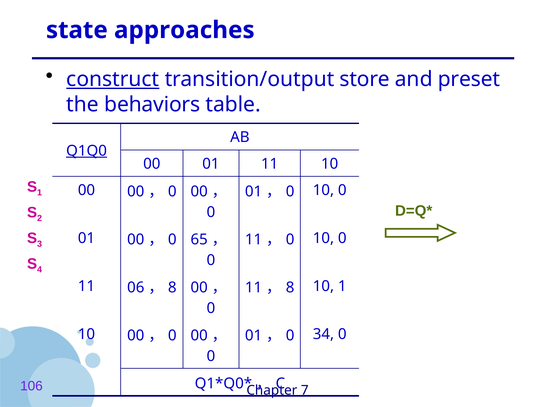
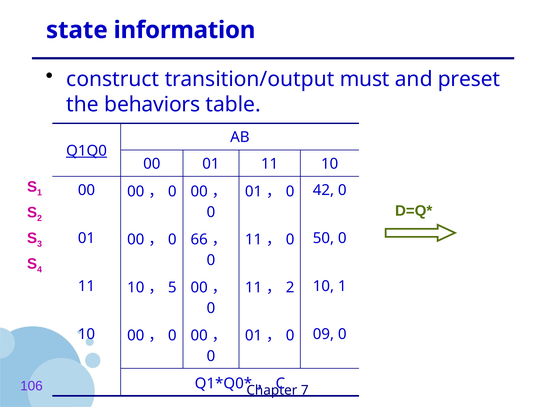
approaches: approaches -> information (185, 30)
construct underline: present -> none (113, 79)
store: store -> must (365, 79)
10: 10 -> 42 (323, 190)
65: 65 -> 66 (199, 239)
10: 10 -> 50 (323, 238)
06: 06 -> 10 (136, 287)
8: 8 -> 5 (172, 287)
8: 8 -> 2 (290, 287)
34: 34 -> 09 (323, 334)
